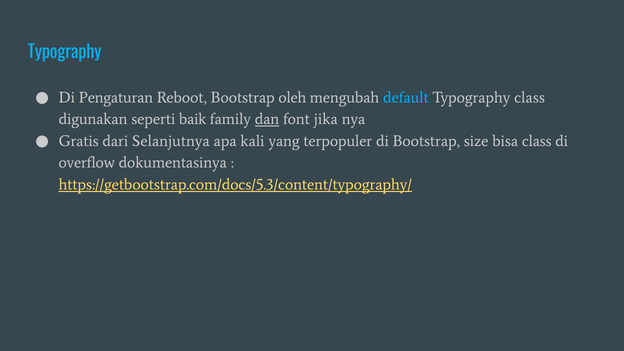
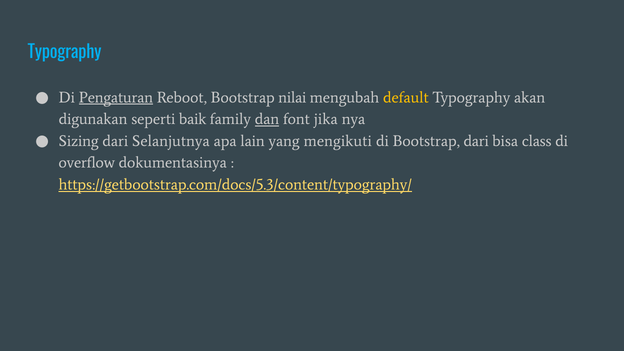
Pengaturan underline: none -> present (116, 97)
oleh: oleh -> nilai (292, 97)
default colour: light blue -> yellow (406, 97)
Typography class: class -> akan (530, 97)
Gratis: Gratis -> Sizing (79, 141)
kali: kali -> lain (253, 141)
terpopuler: terpopuler -> mengikuti (338, 141)
Bootstrap size: size -> dari (476, 141)
